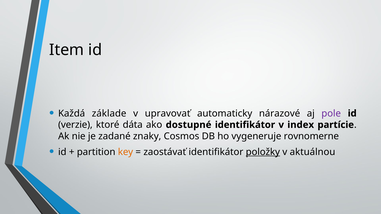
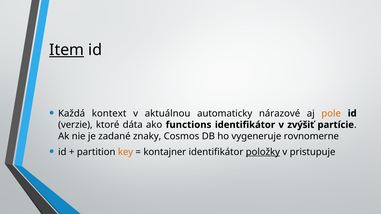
Item underline: none -> present (67, 50)
základe: základe -> kontext (109, 114)
upravovať: upravovať -> aktuálnou (168, 114)
pole colour: purple -> orange (331, 114)
dostupné: dostupné -> functions (189, 125)
index: index -> zvýšiť (301, 125)
zaostávať: zaostávať -> kontajner (165, 152)
aktuálnou: aktuálnou -> pristupuje (313, 152)
